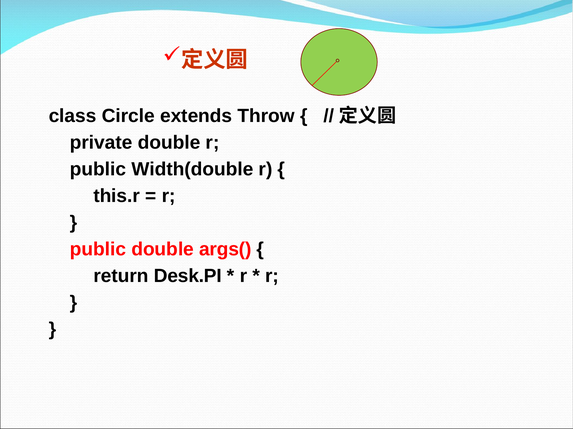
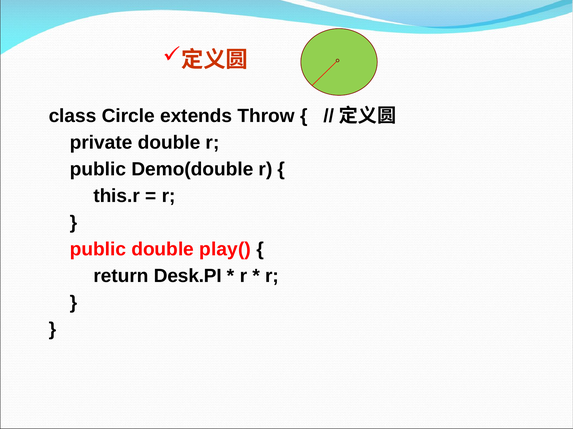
Width(double: Width(double -> Demo(double (192, 169)
args(: args( -> play( (225, 250)
